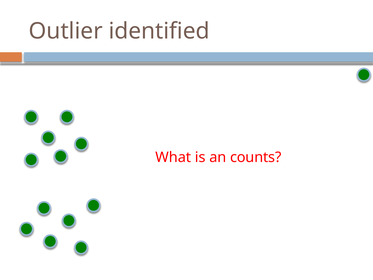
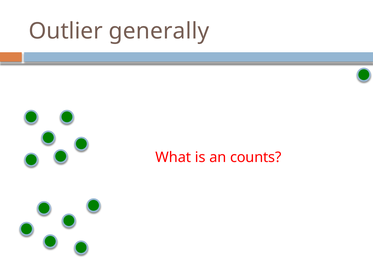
identified: identified -> generally (159, 31)
